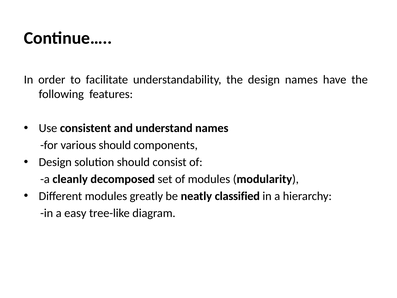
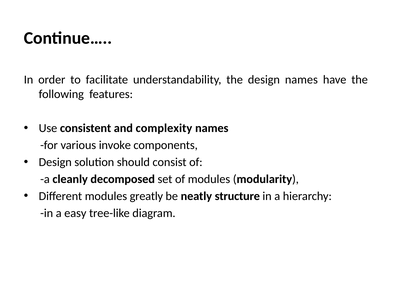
understand: understand -> complexity (164, 128)
various should: should -> invoke (115, 145)
classified: classified -> structure (237, 196)
